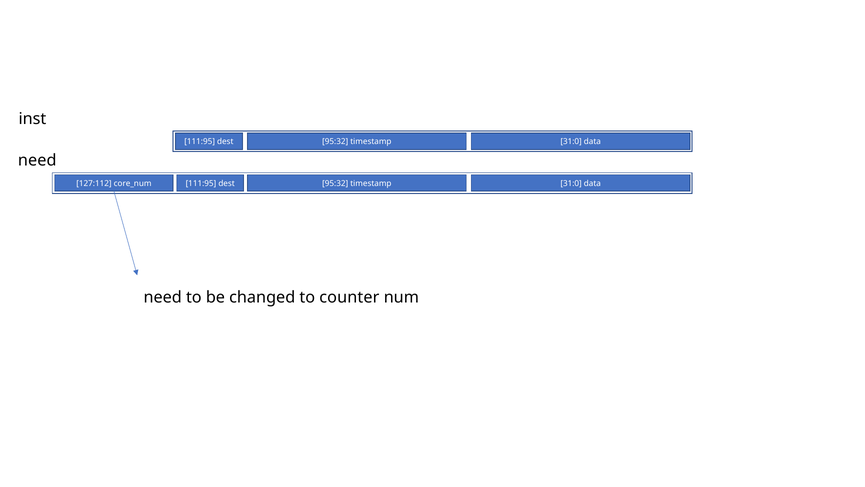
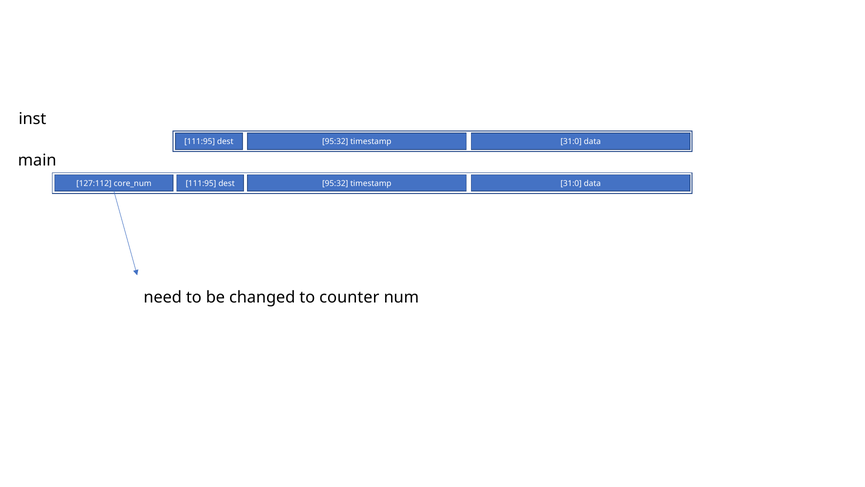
need: need -> main (37, 160)
